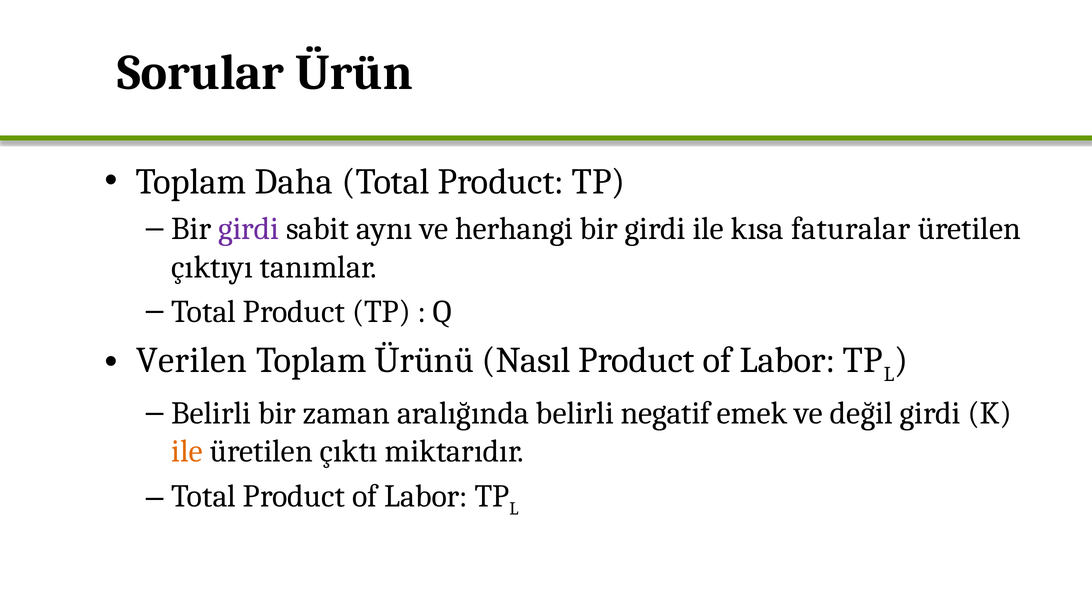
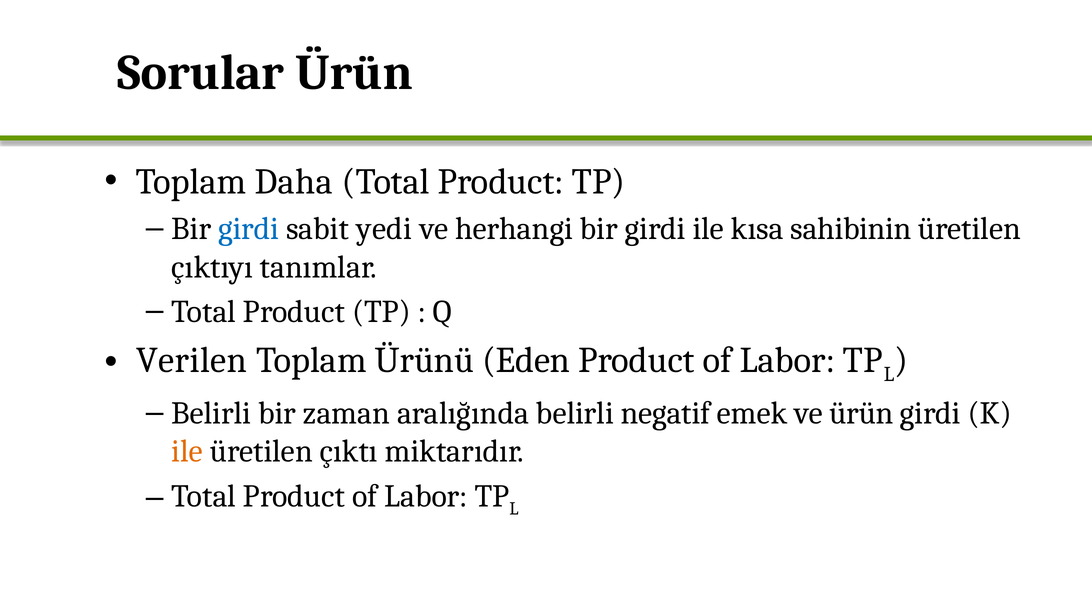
girdi colour: purple -> blue (249, 229)
aynı: aynı -> yedi (384, 229)
faturalar: faturalar -> sahibinin (851, 229)
Nasıl: Nasıl -> Eden (526, 360)
ve değil: değil -> ürün (861, 413)
